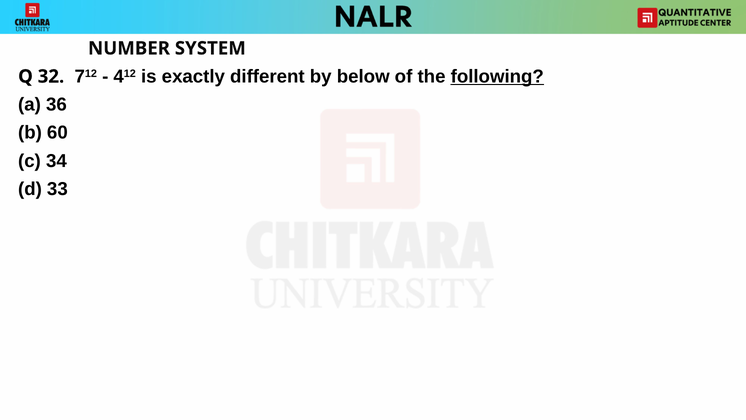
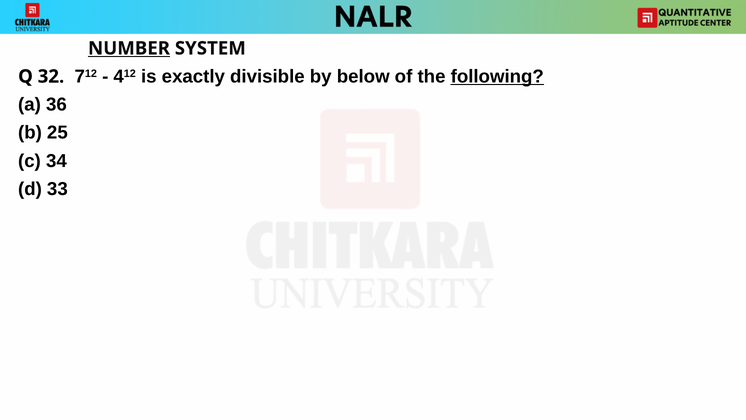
NUMBER underline: none -> present (129, 48)
different: different -> divisible (267, 76)
60: 60 -> 25 (57, 133)
